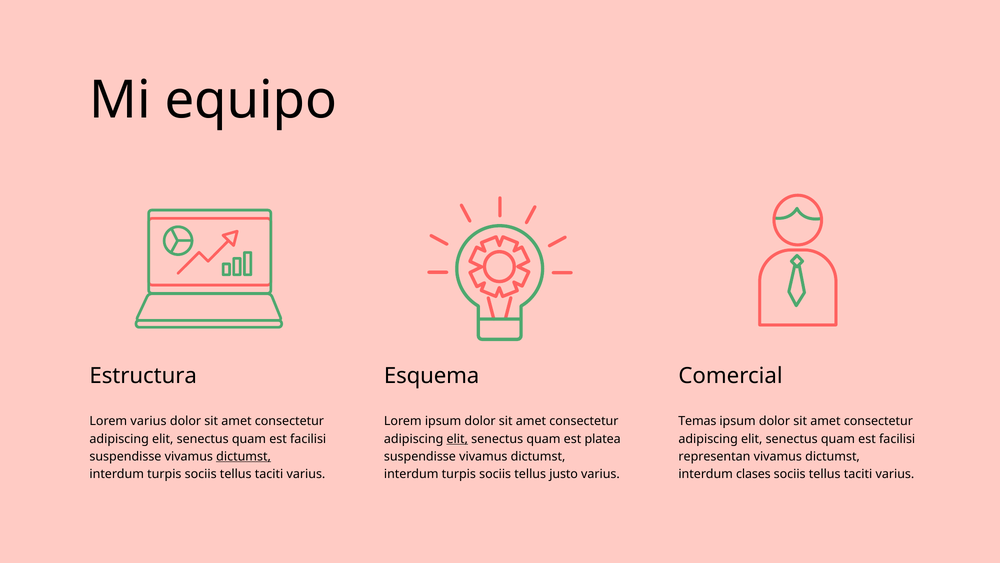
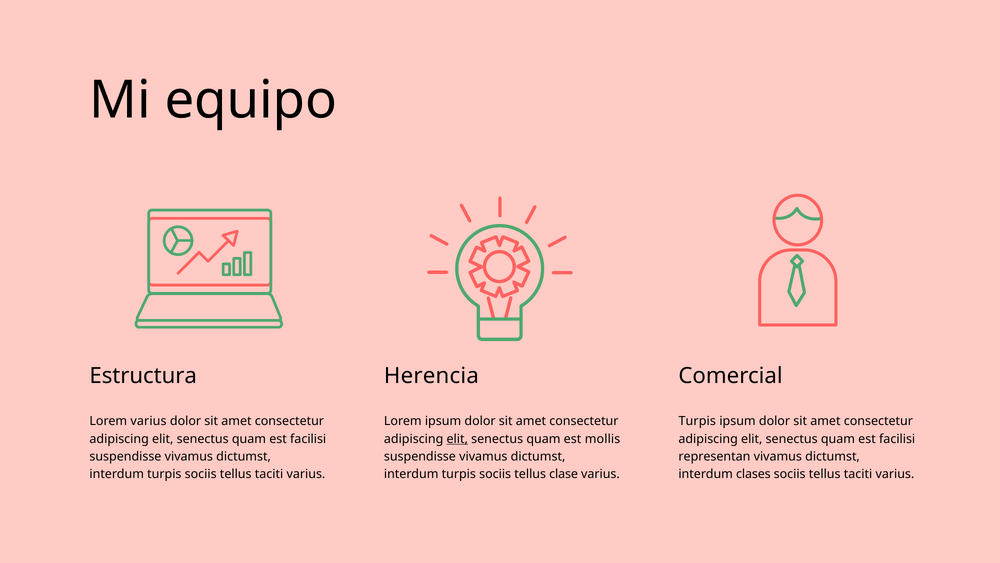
Esquema: Esquema -> Herencia (431, 376)
Temas: Temas -> Turpis (697, 421)
platea: platea -> mollis (603, 438)
dictumst underline: present -> none (244, 456)
justo: justo -> clase (564, 473)
